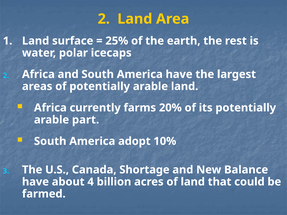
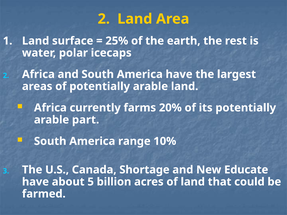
adopt: adopt -> range (134, 141)
Balance: Balance -> Educate (246, 170)
4: 4 -> 5 (91, 182)
